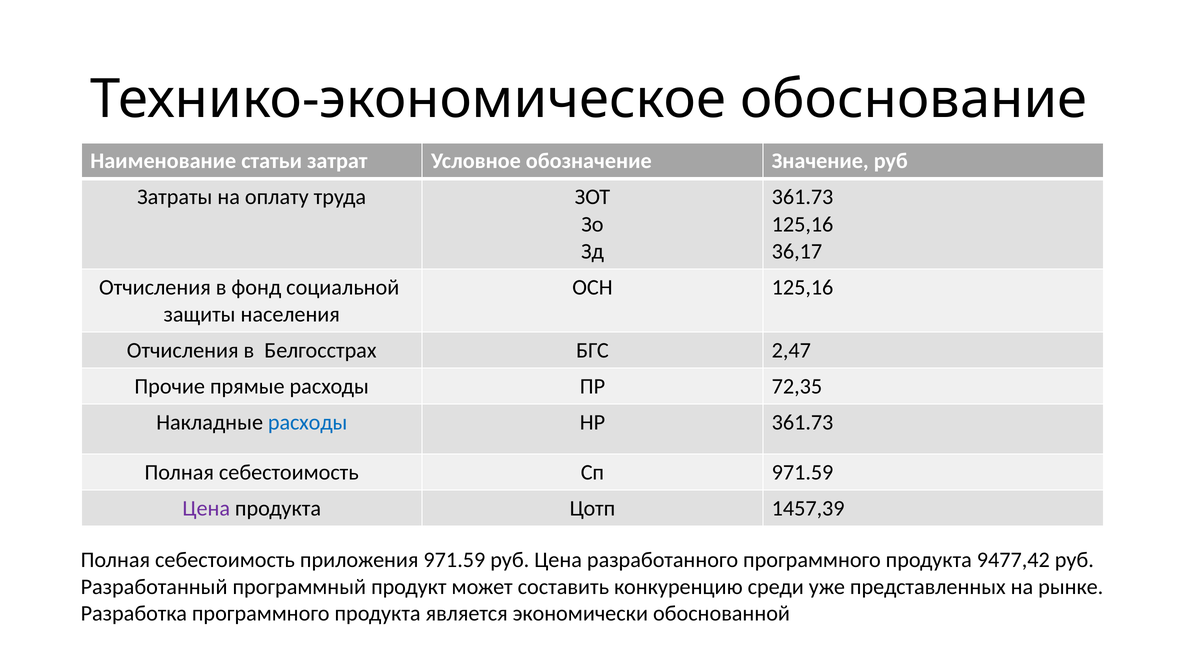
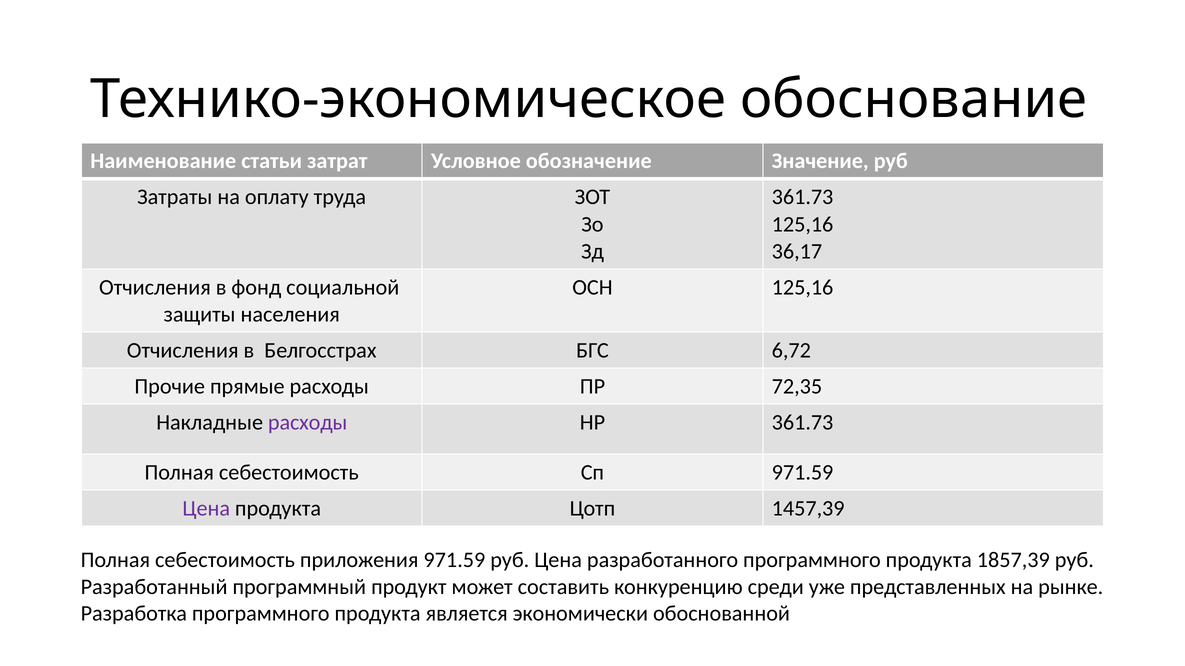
2,47: 2,47 -> 6,72 (791, 351)
расходы colour: blue -> purple (308, 423)
9477,42: 9477,42 -> 1857,39 (1013, 561)
